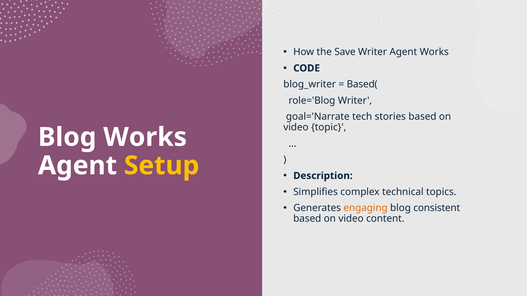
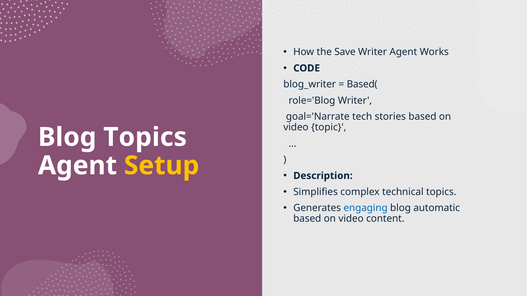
Blog Works: Works -> Topics (145, 137)
engaging colour: orange -> blue (366, 208)
consistent: consistent -> automatic (437, 208)
